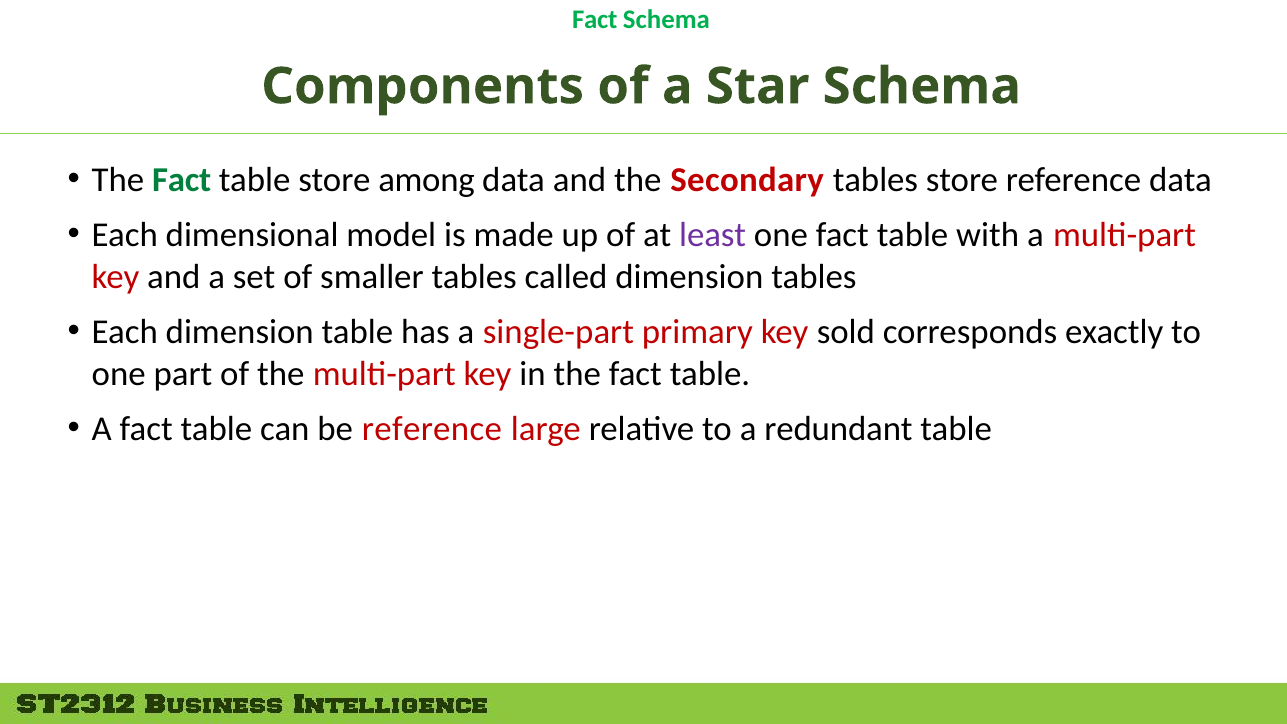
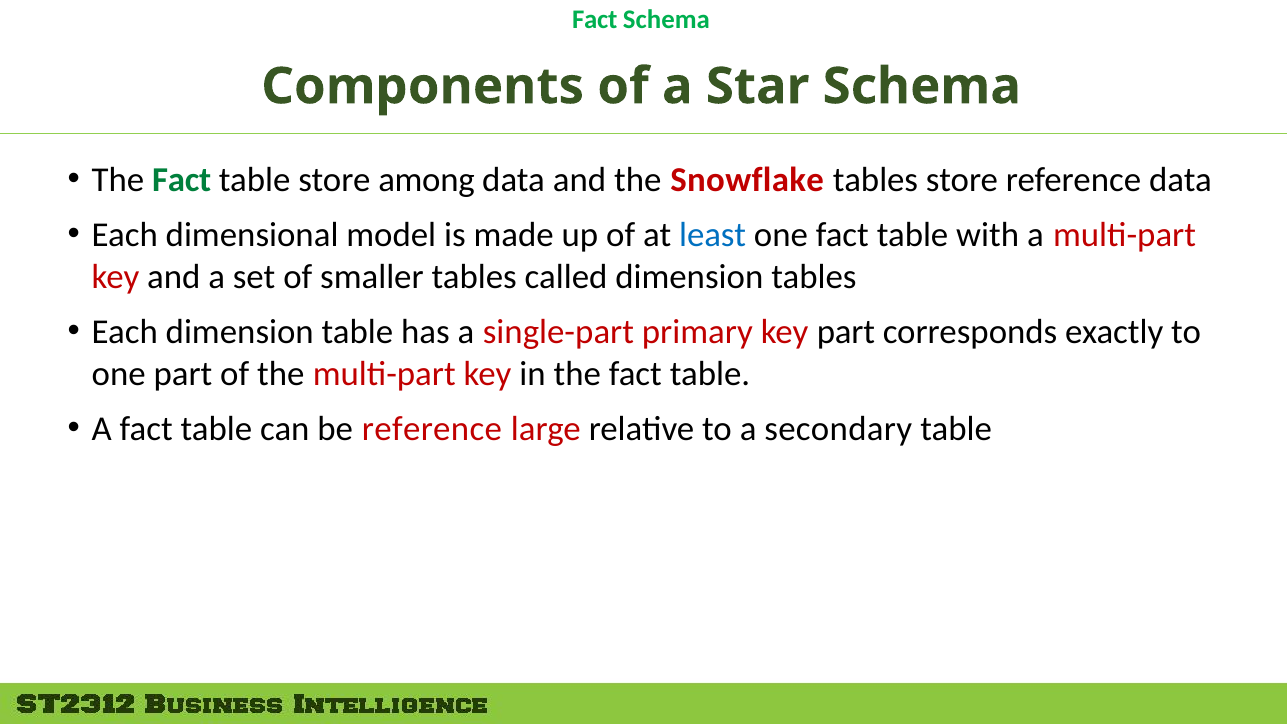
Secondary: Secondary -> Snowflake (747, 180)
least colour: purple -> blue (713, 235)
key sold: sold -> part (846, 332)
redundant: redundant -> secondary (838, 429)
